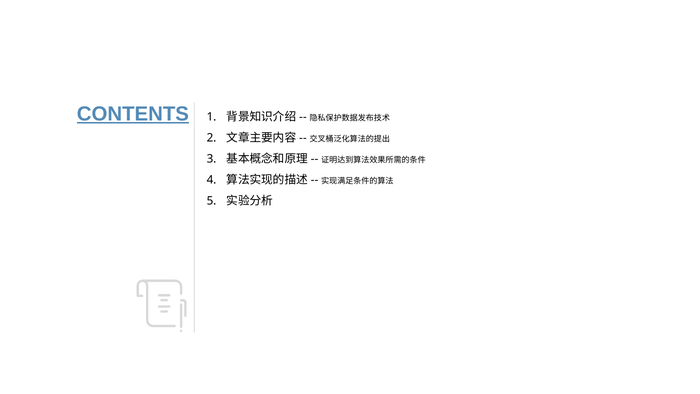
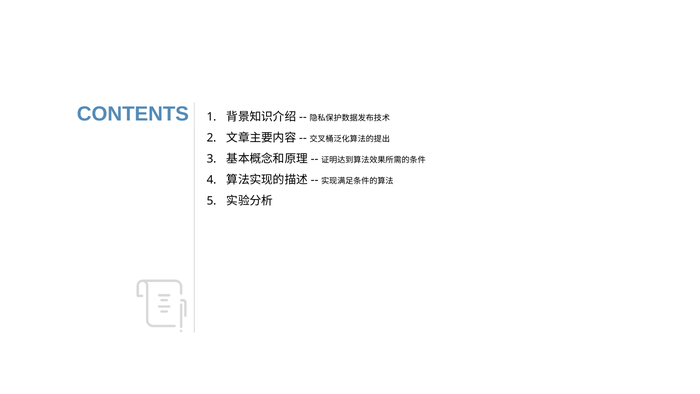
CONTENTS underline: present -> none (133, 114)
